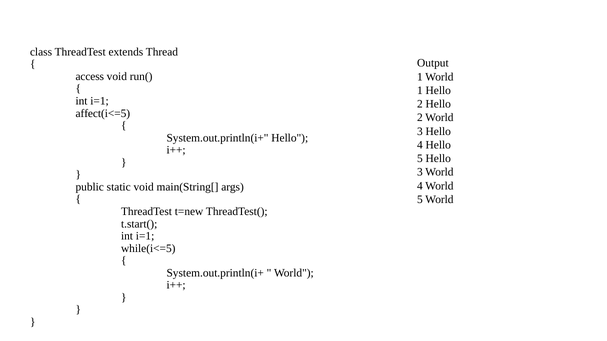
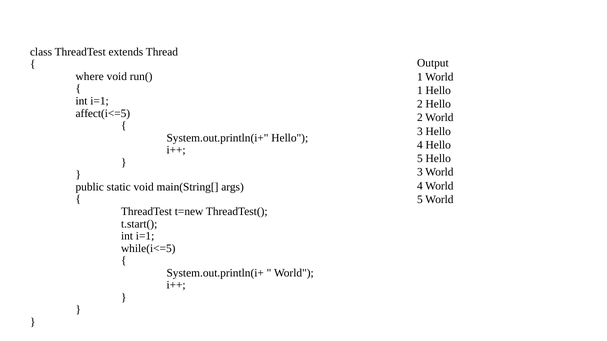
access: access -> where (90, 77)
